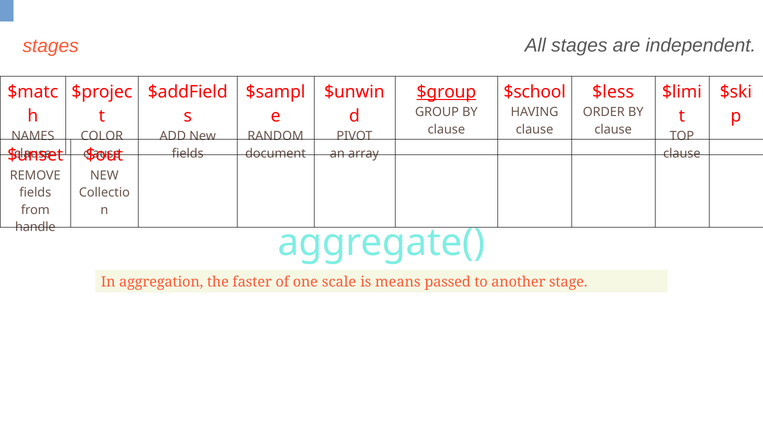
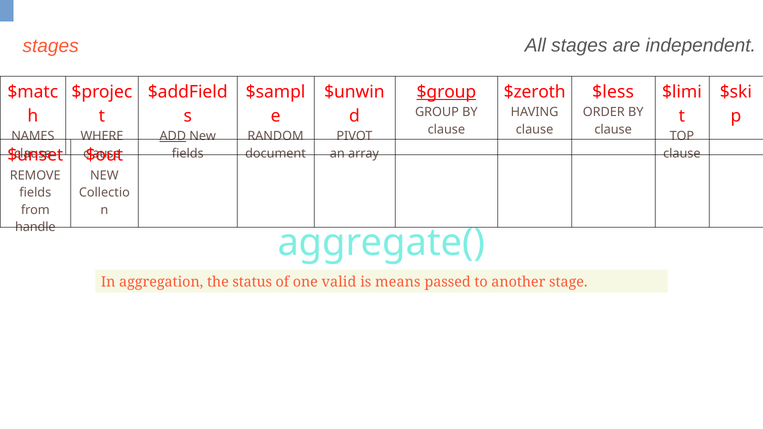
$school: $school -> $zeroth (535, 92)
COLOR: COLOR -> WHERE (102, 136)
ADD underline: none -> present (173, 136)
faster: faster -> status (252, 282)
scale: scale -> valid (339, 282)
